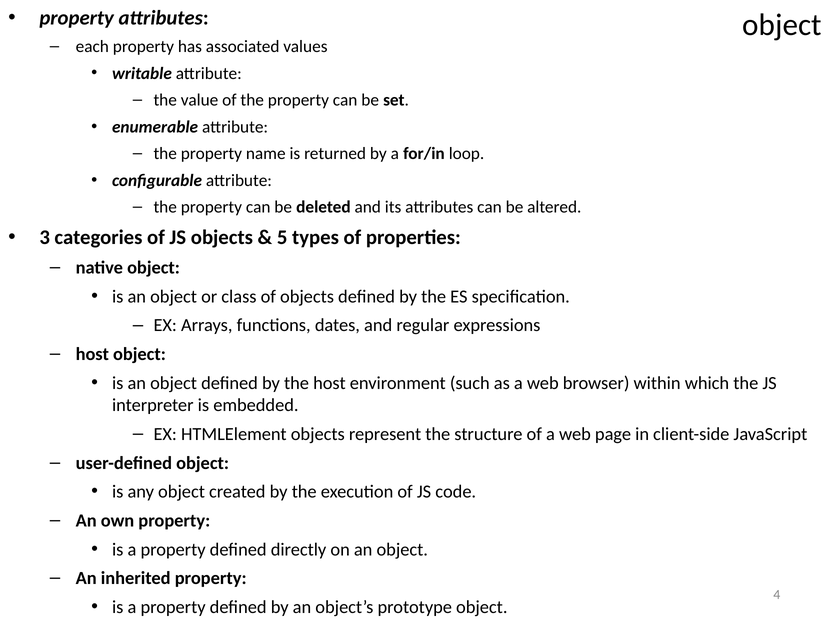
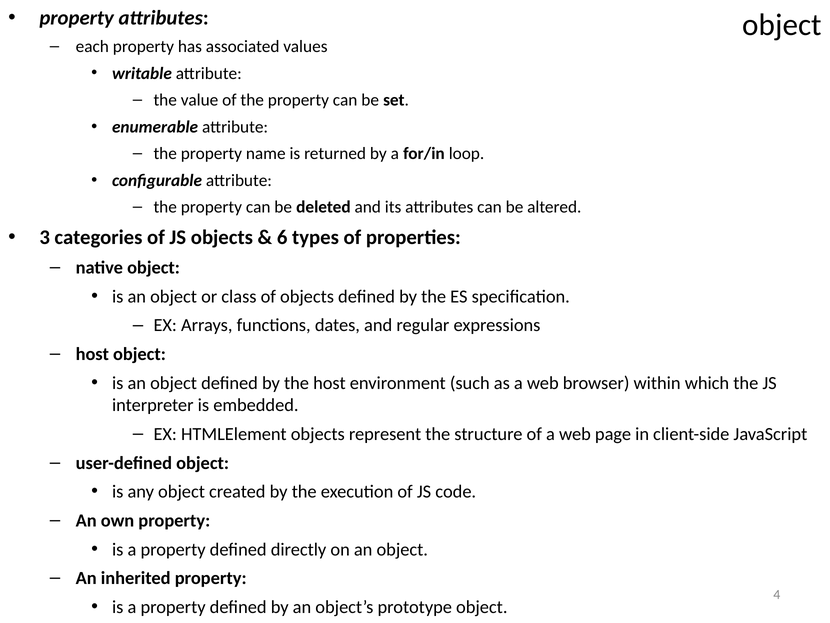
5: 5 -> 6 (282, 237)
